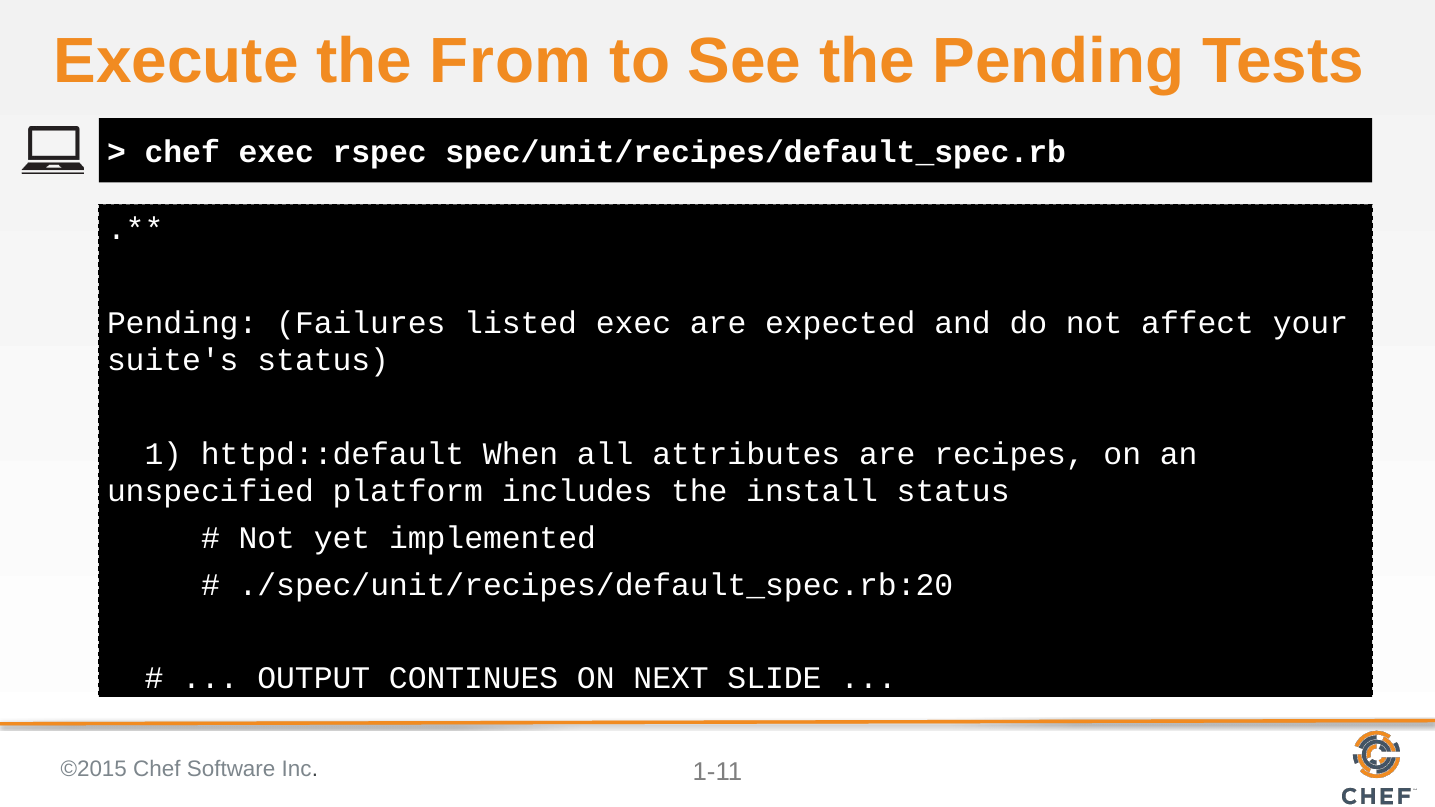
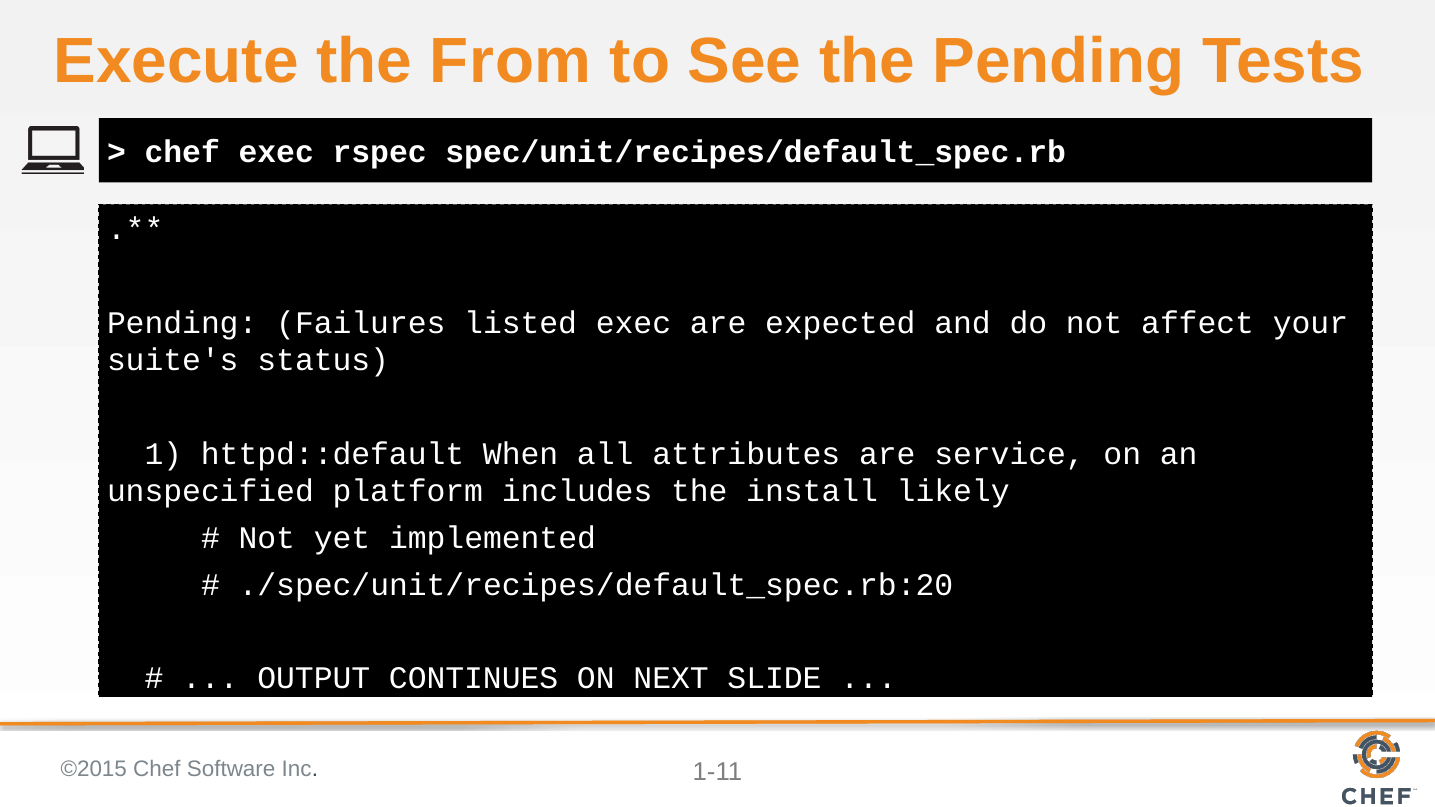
recipes: recipes -> service (1010, 454)
install status: status -> likely (953, 491)
